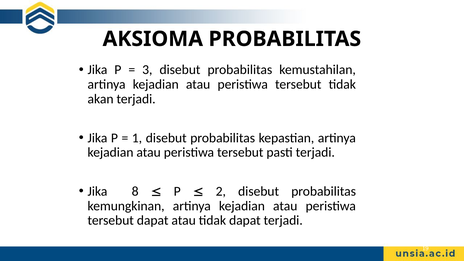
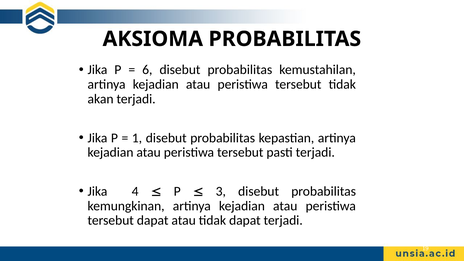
3: 3 -> 6 (147, 70)
8: 8 -> 4 (135, 191)
2: 2 -> 3 (221, 191)
